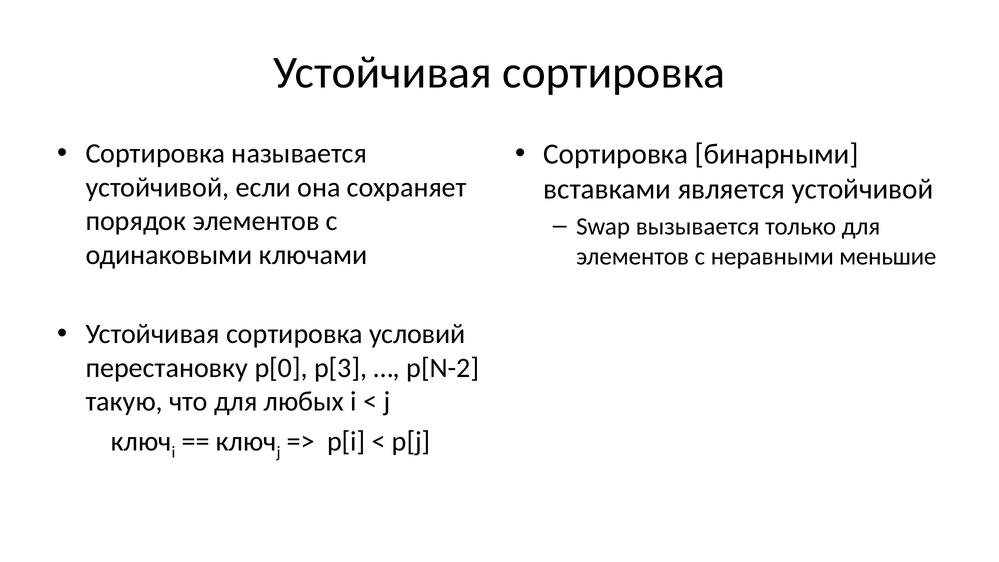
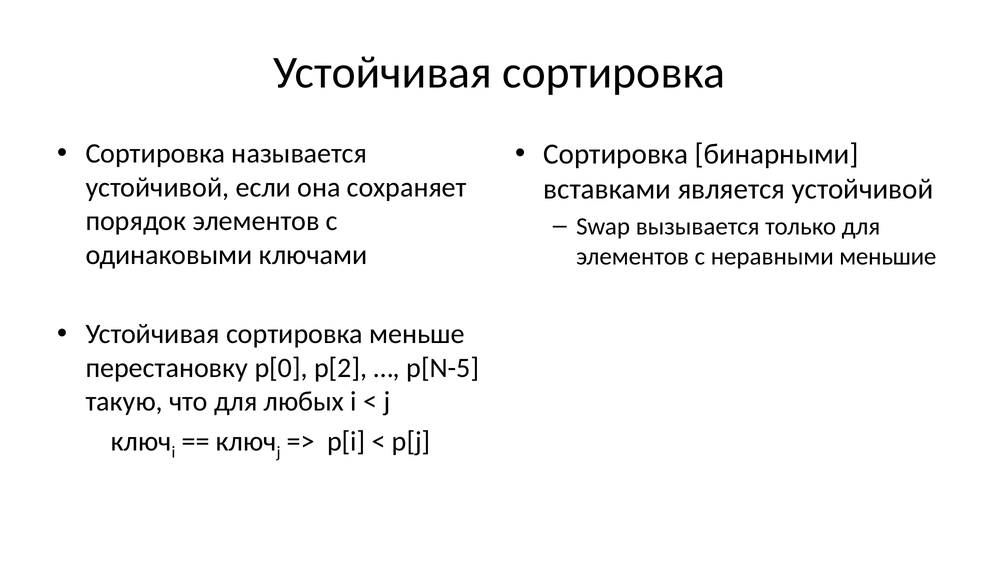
условий: условий -> меньше (417, 334)
p[3: p[3 -> p[2 (341, 368)
p[N-2: p[N-2 -> p[N-5 (443, 368)
